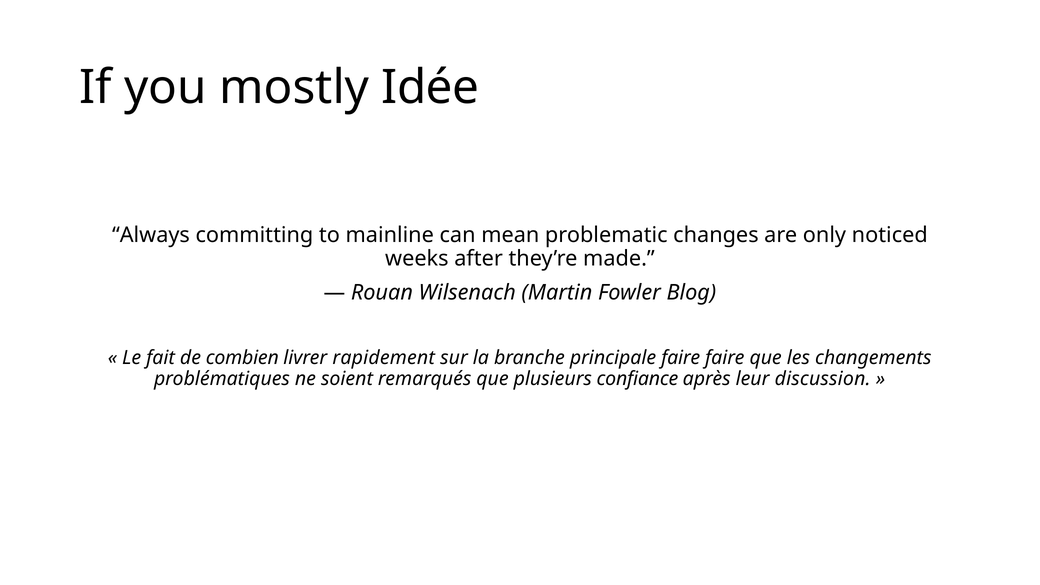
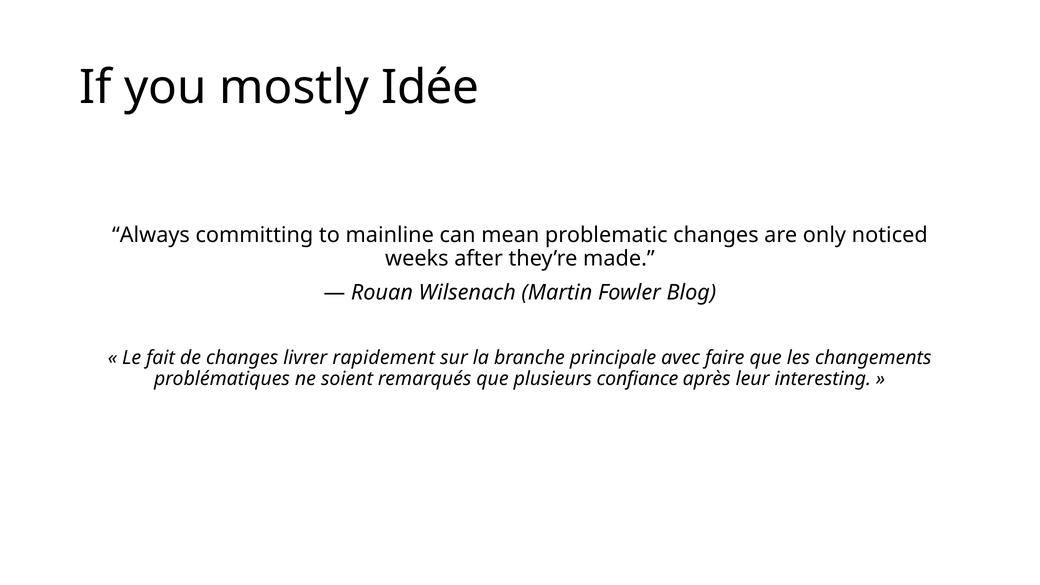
de combien: combien -> changes (242, 358)
principale faire: faire -> avec (681, 358)
discussion: discussion -> interesting (823, 379)
